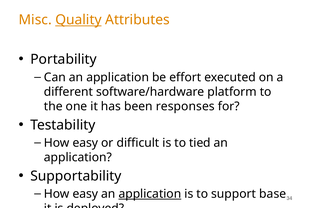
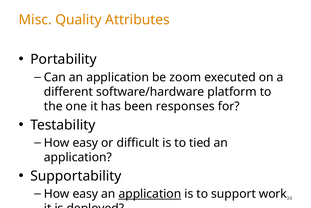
Quality underline: present -> none (78, 20)
effort: effort -> zoom (185, 77)
base: base -> work (273, 193)
